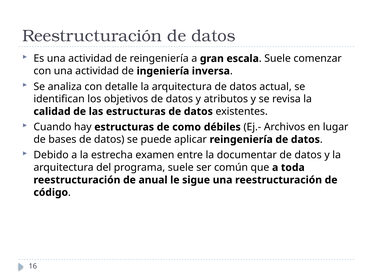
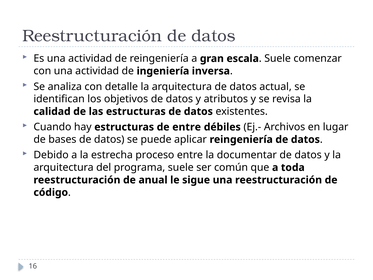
de como: como -> entre (187, 127)
examen: examen -> proceso (155, 155)
